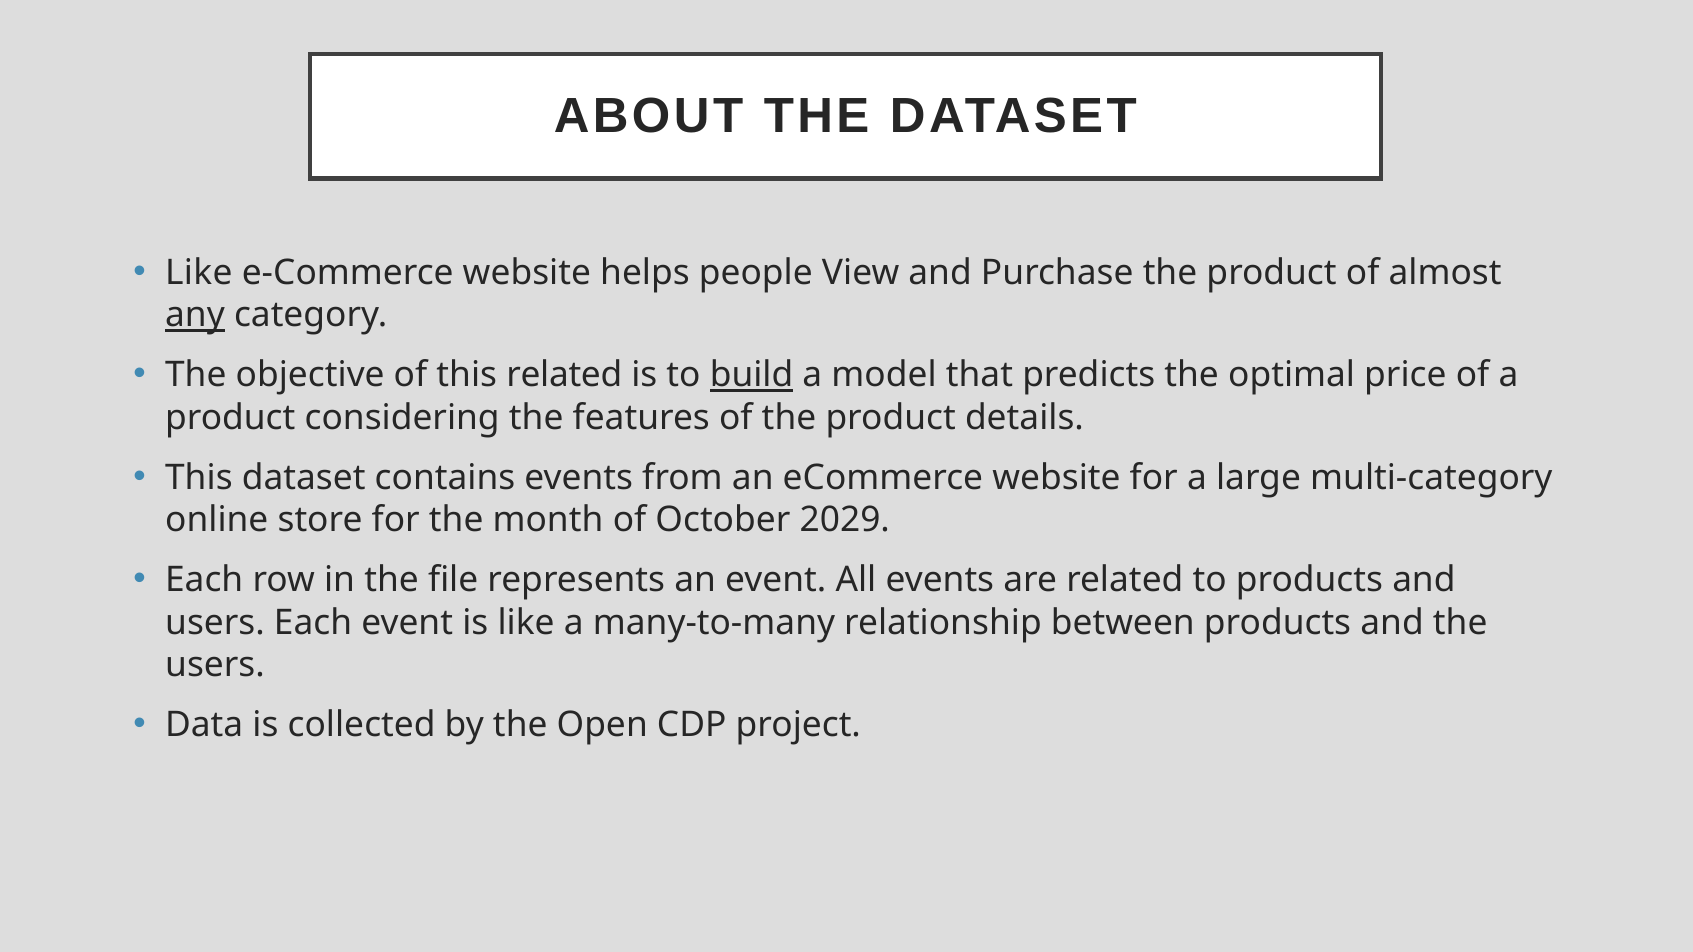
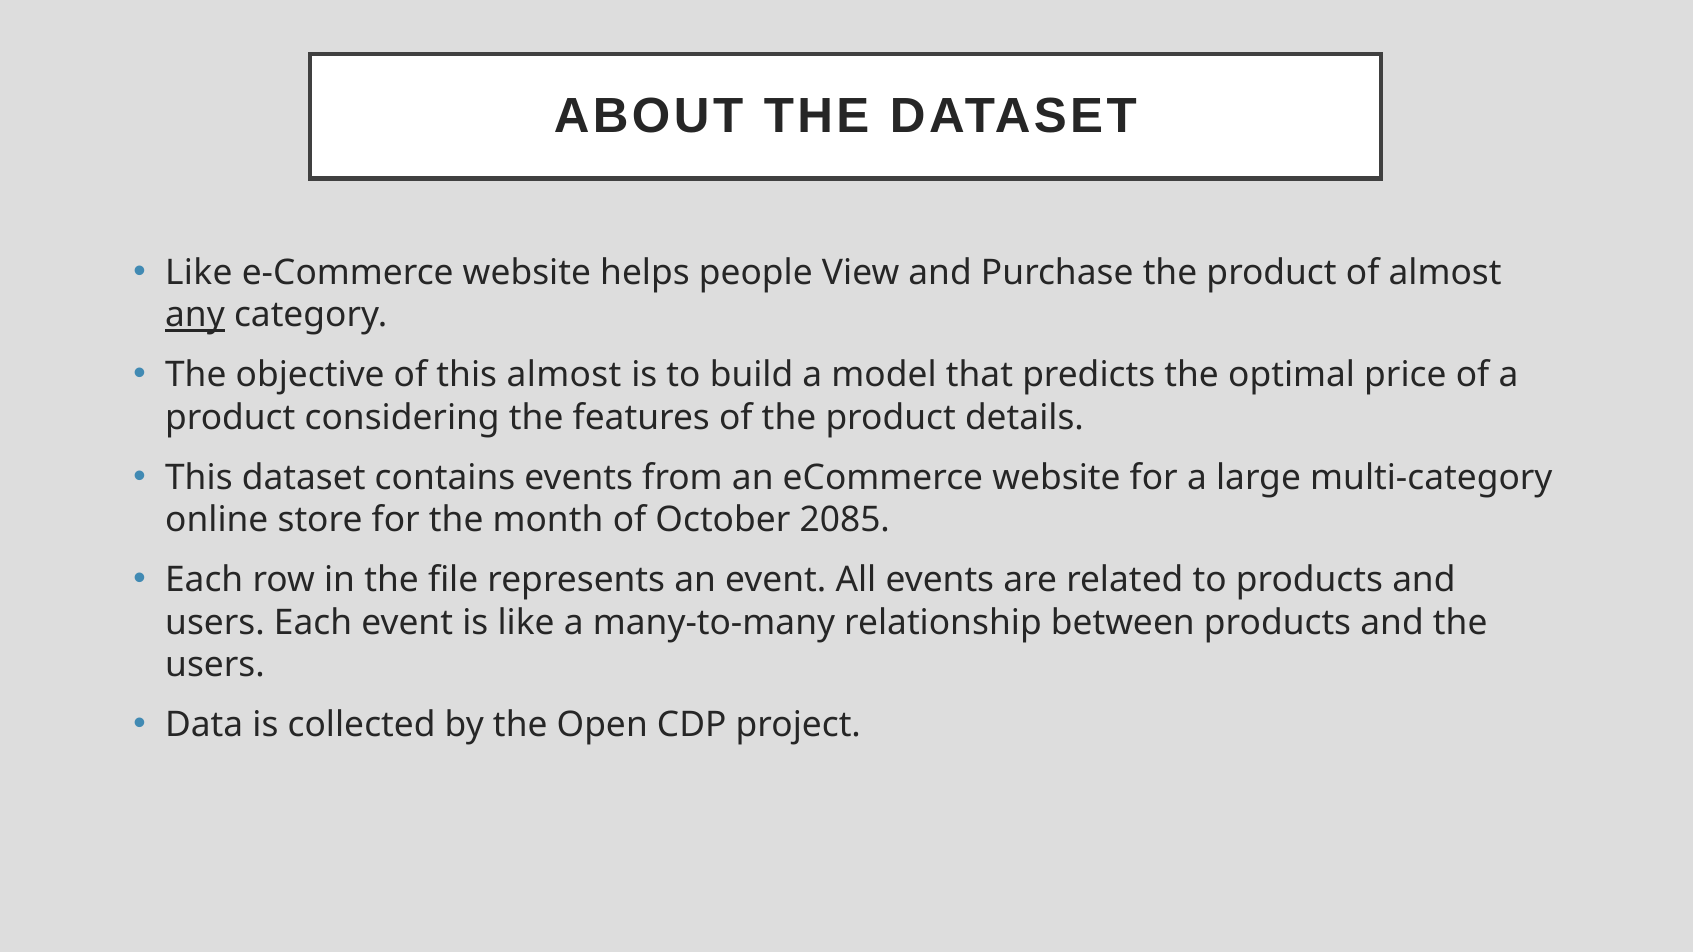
this related: related -> almost (564, 375)
build underline: present -> none (752, 375)
2029: 2029 -> 2085 (845, 520)
